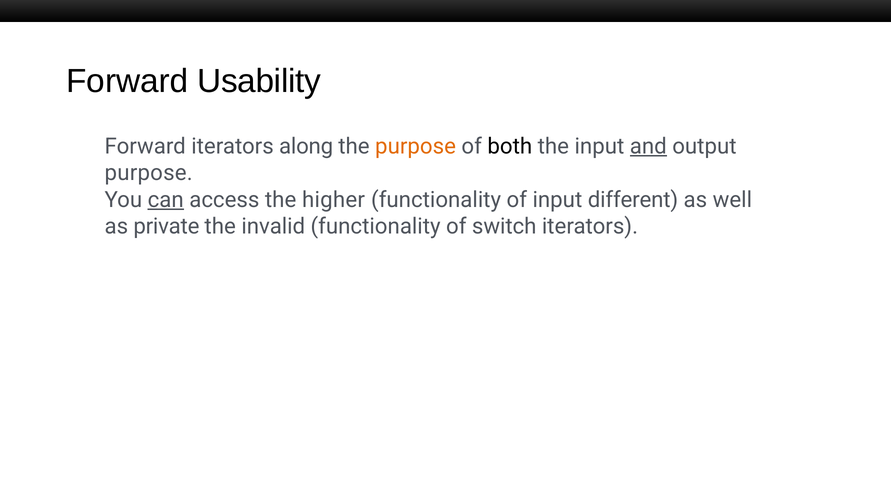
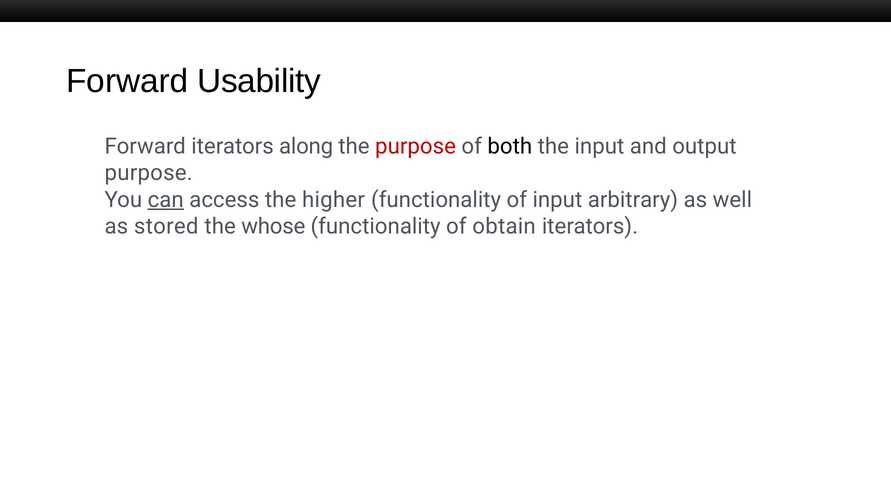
purpose colour: orange -> red (416, 146)
and underline: present -> none (648, 146)
different: different -> arbitrary (633, 200)
private: private -> stored (166, 227)
invalid: invalid -> whose (273, 227)
switch: switch -> obtain (504, 227)
